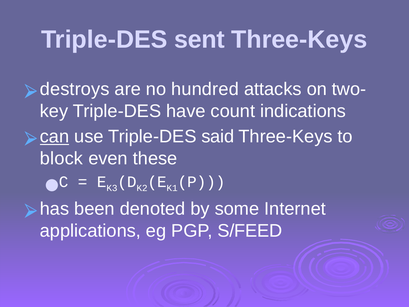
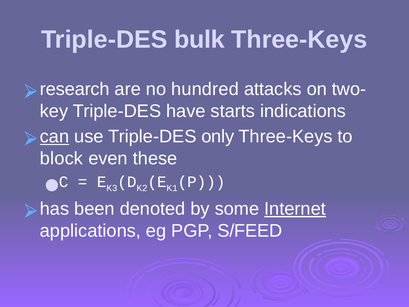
sent: sent -> bulk (199, 40)
destroys: destroys -> research (75, 89)
count: count -> starts (233, 111)
said: said -> only (218, 136)
Internet underline: none -> present (295, 209)
